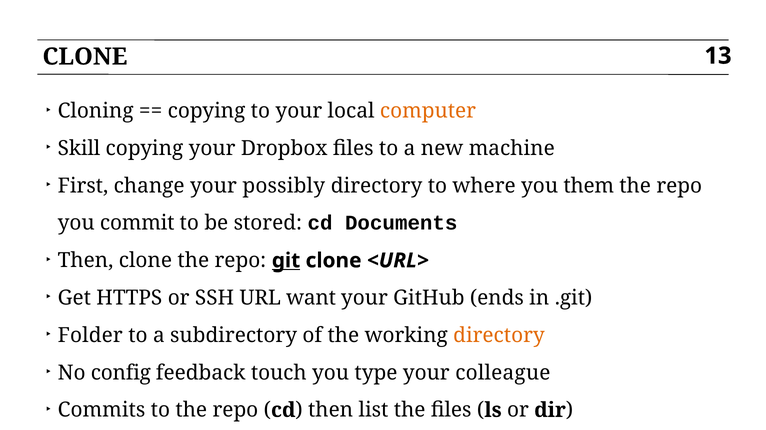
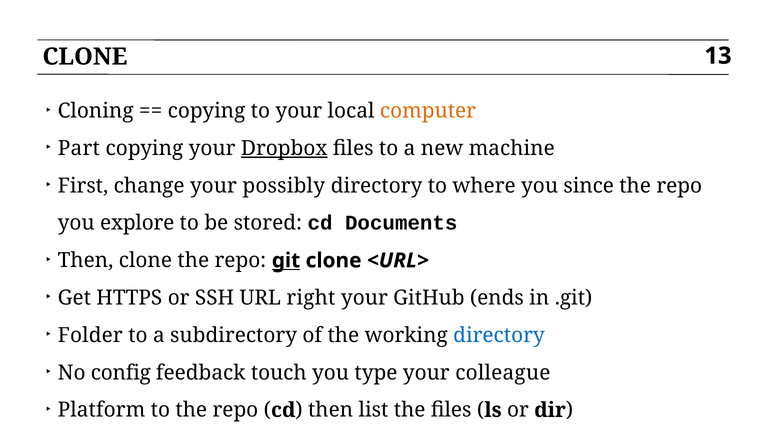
Skill: Skill -> Part (79, 148)
Dropbox underline: none -> present (284, 148)
them: them -> since (589, 186)
commit: commit -> explore (137, 223)
want: want -> right (311, 298)
directory colour: orange -> blue (499, 335)
Commits: Commits -> Platform (102, 410)
